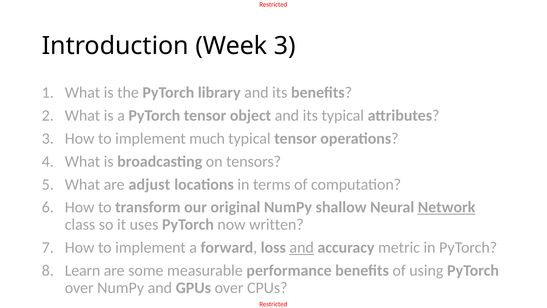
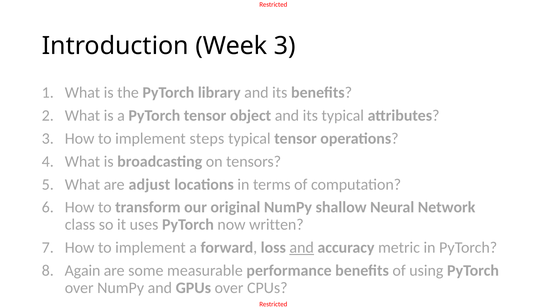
much: much -> steps (207, 138)
Network underline: present -> none (447, 207)
Learn: Learn -> Again (83, 270)
